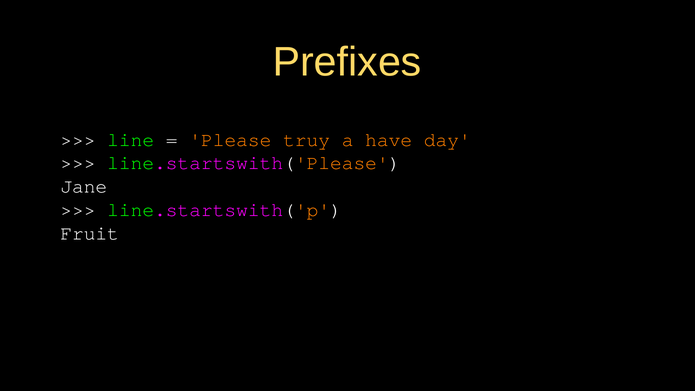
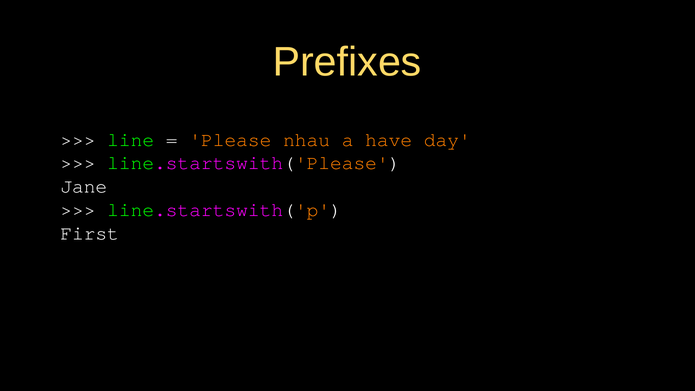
truy: truy -> nhau (307, 140)
Fruit: Fruit -> First (90, 233)
